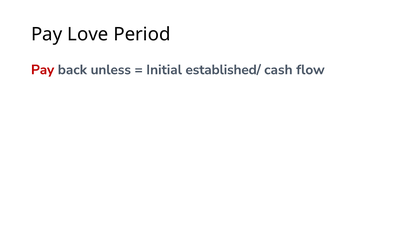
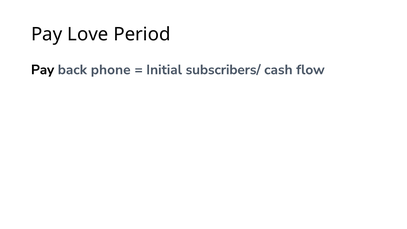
Pay colour: red -> black (43, 70)
unless: unless -> phone (111, 70)
established/: established/ -> subscribers/ (223, 70)
